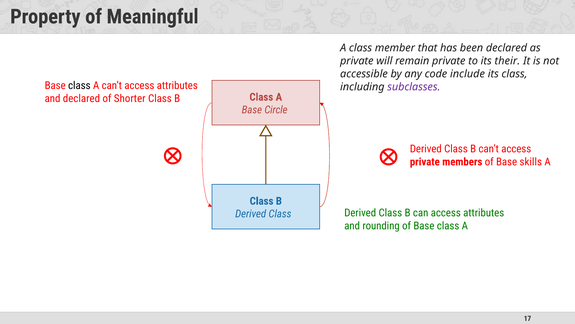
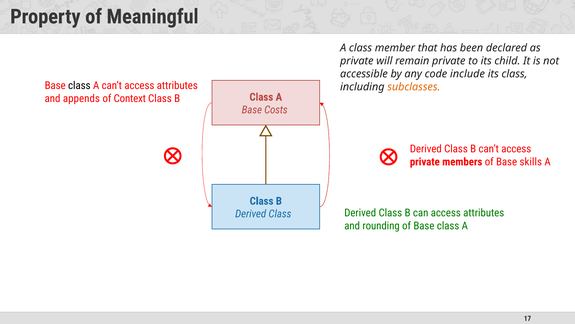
their: their -> child (507, 61)
subclasses colour: purple -> orange (414, 87)
and declared: declared -> appends (81, 98)
Shorter: Shorter -> Context (130, 98)
Circle: Circle -> Costs (276, 110)
